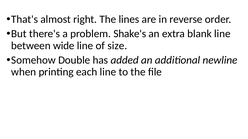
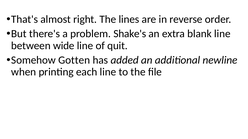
size: size -> quit (117, 46)
Double: Double -> Gotten (74, 60)
